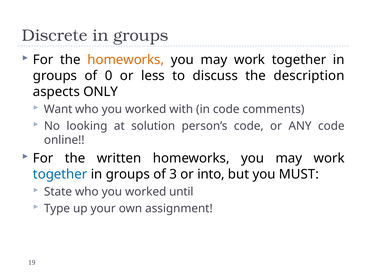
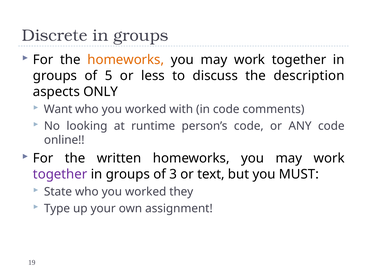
0: 0 -> 5 (109, 76)
solution: solution -> runtime (153, 126)
together colour: blue -> purple (60, 174)
into: into -> text (211, 174)
until: until -> they (181, 191)
